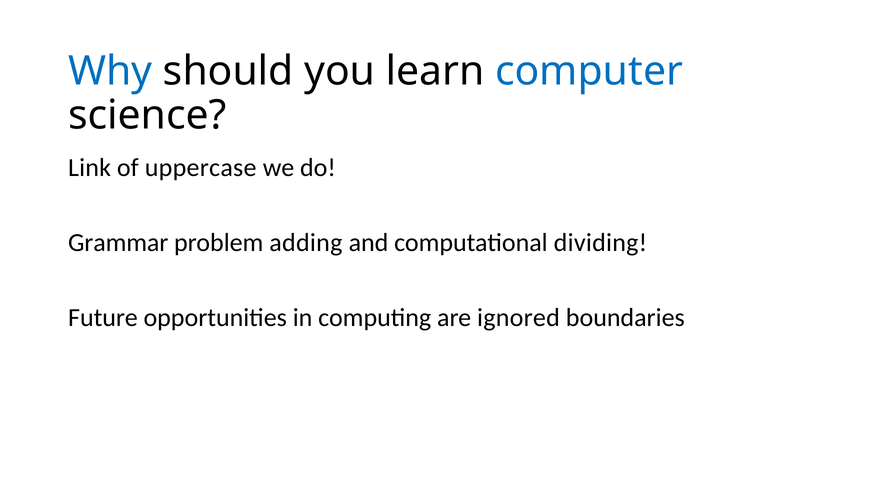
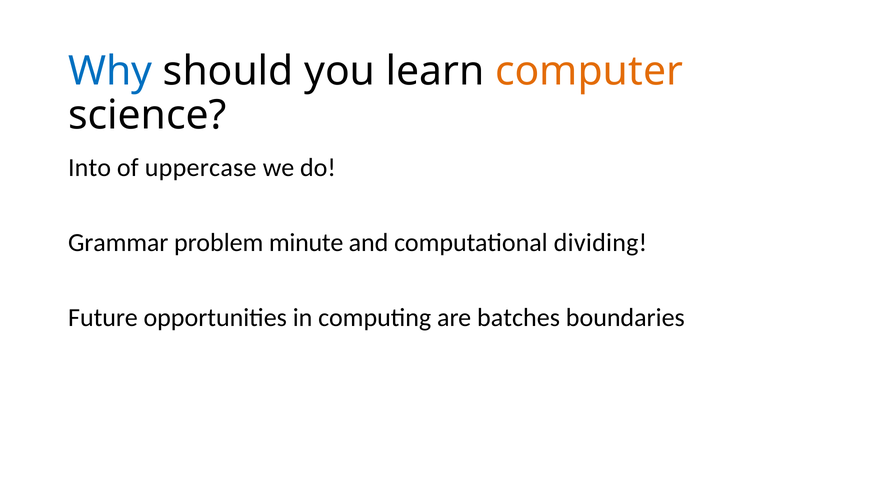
computer colour: blue -> orange (589, 71)
Link: Link -> Into (90, 168)
adding: adding -> minute (306, 243)
ignored: ignored -> batches (519, 318)
